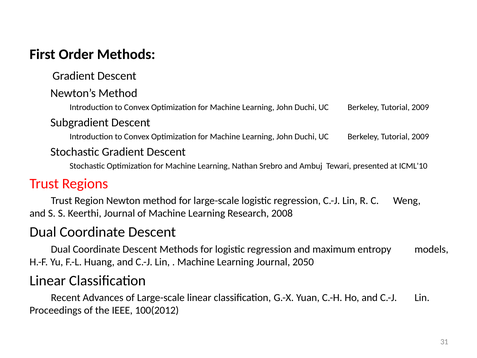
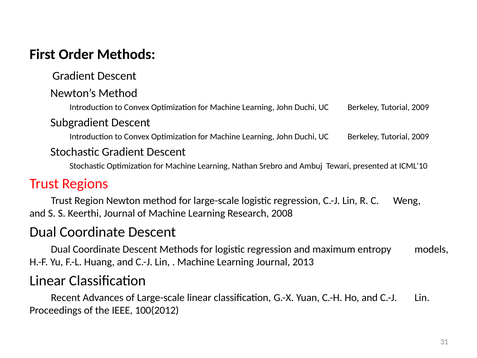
2050: 2050 -> 2013 (303, 262)
